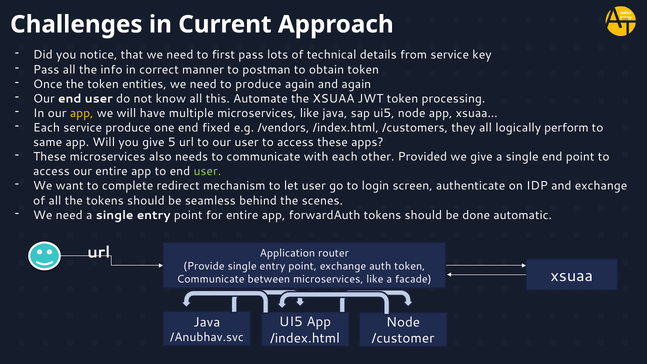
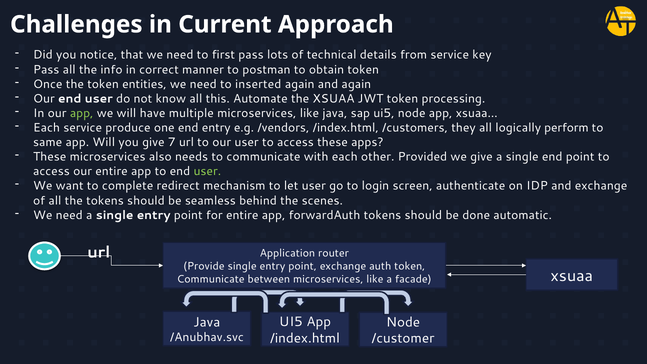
to produce: produce -> inserted (258, 84)
app colour: yellow -> light green (82, 113)
end fixed: fixed -> entry (216, 128)
5: 5 -> 7 (172, 142)
